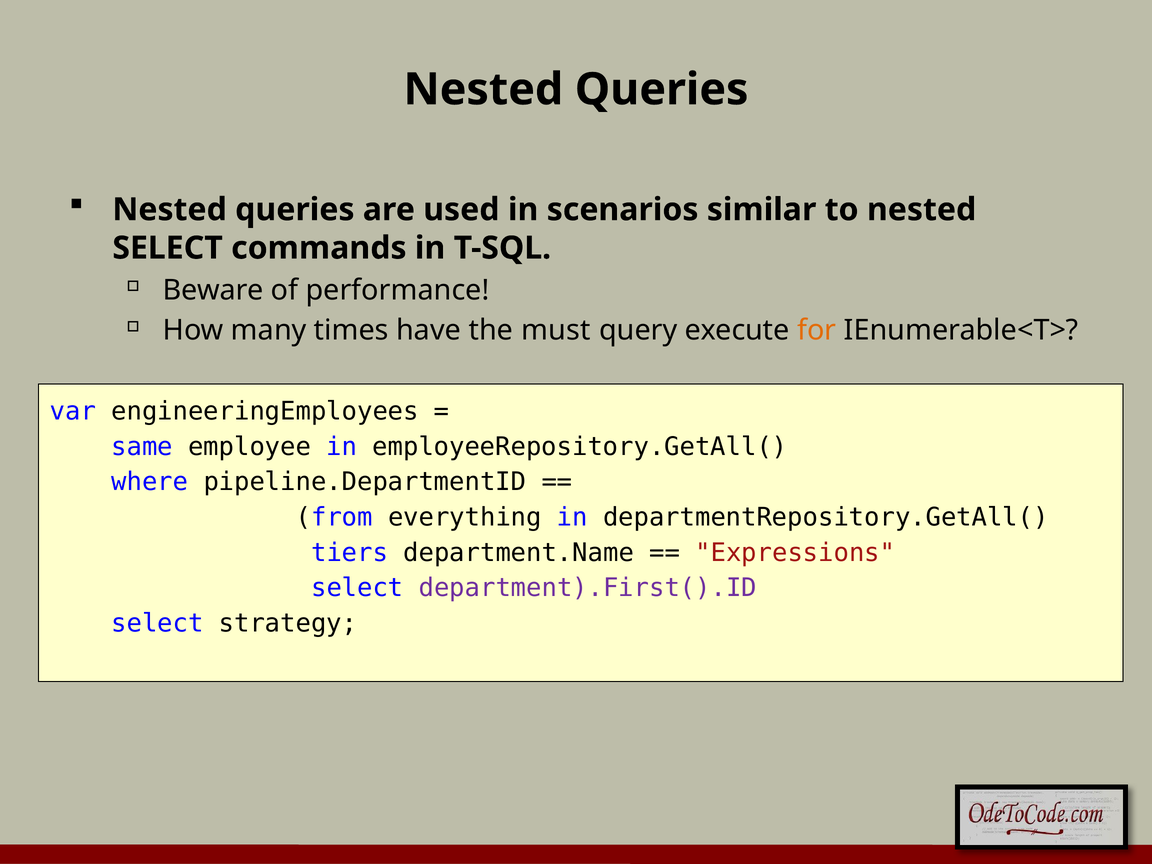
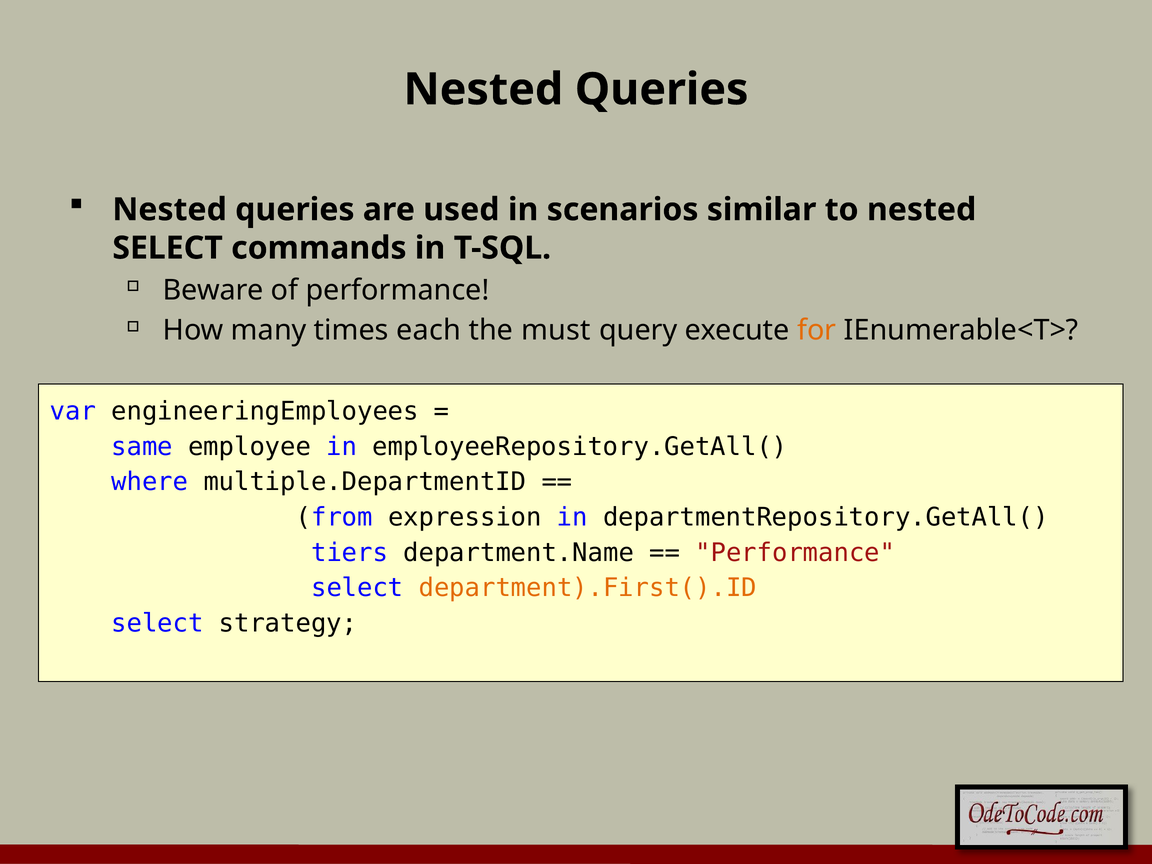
have: have -> each (428, 330)
pipeline.DepartmentID: pipeline.DepartmentID -> multiple.DepartmentID (365, 482)
everything: everything -> expression (465, 517)
Expressions: Expressions -> Performance (795, 553)
department).First().ID colour: purple -> orange (588, 588)
